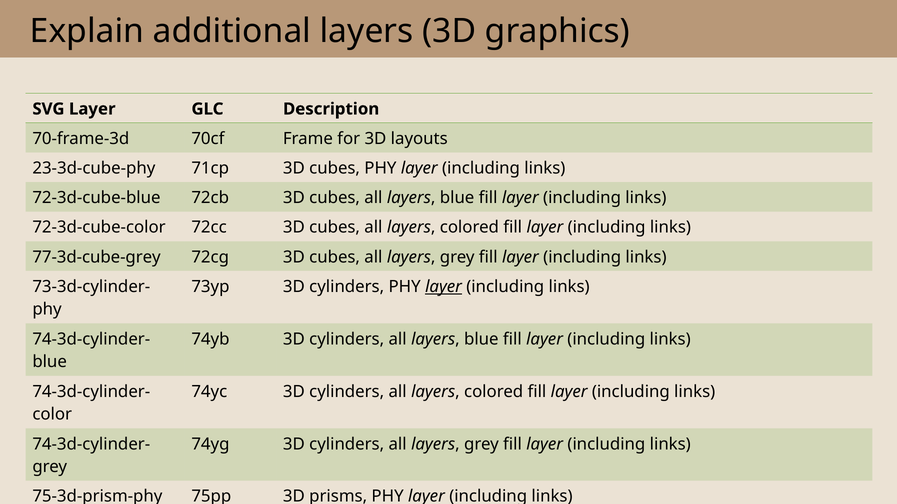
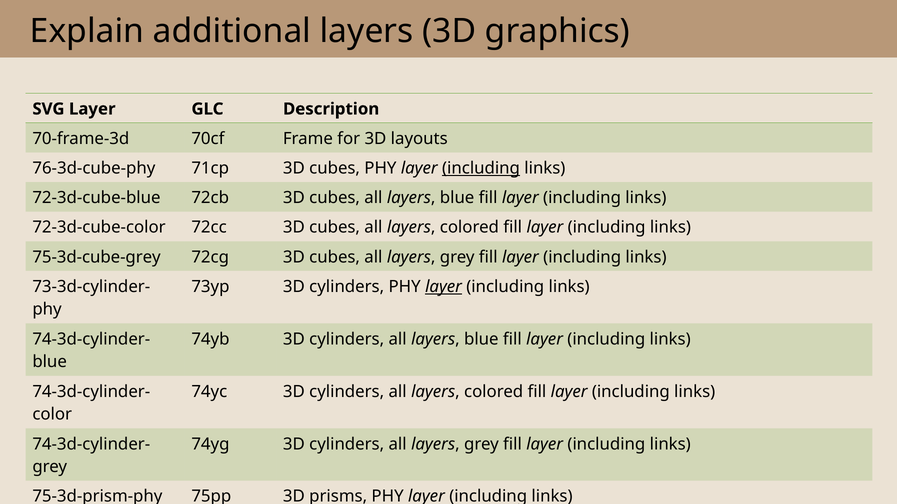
23-3d-cube-phy: 23-3d-cube-phy -> 76-3d-cube-phy (94, 168)
including underline: none -> present (481, 168)
77-3d-cube-grey: 77-3d-cube-grey -> 75-3d-cube-grey (97, 257)
